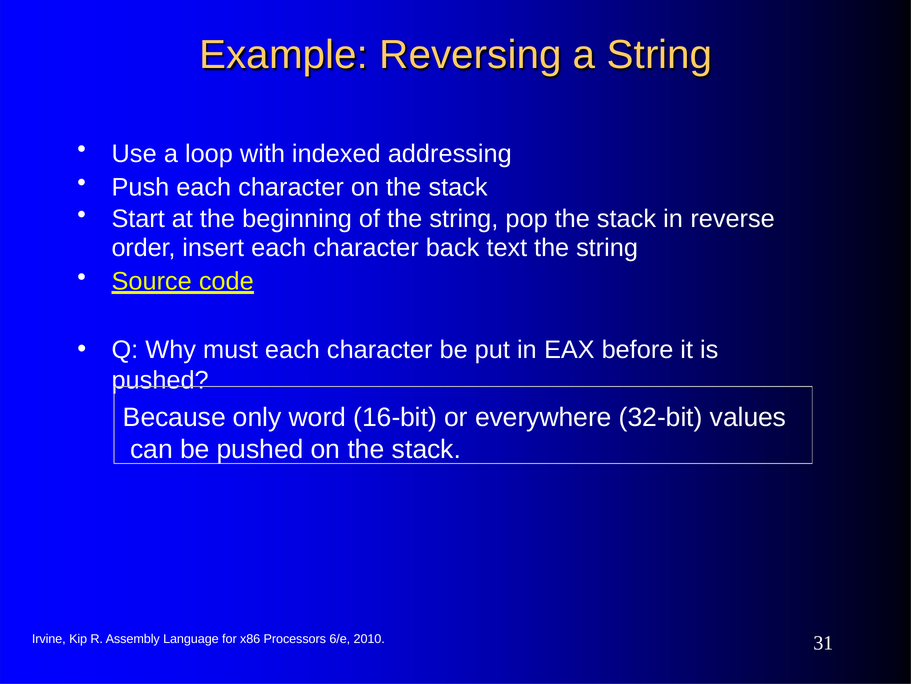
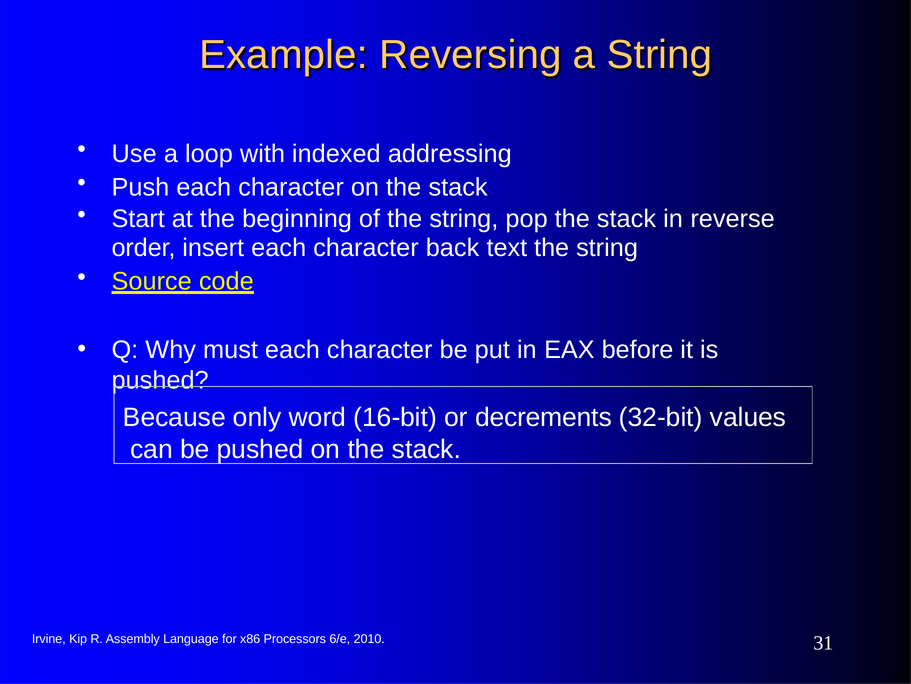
everywhere: everywhere -> decrements (543, 417)
